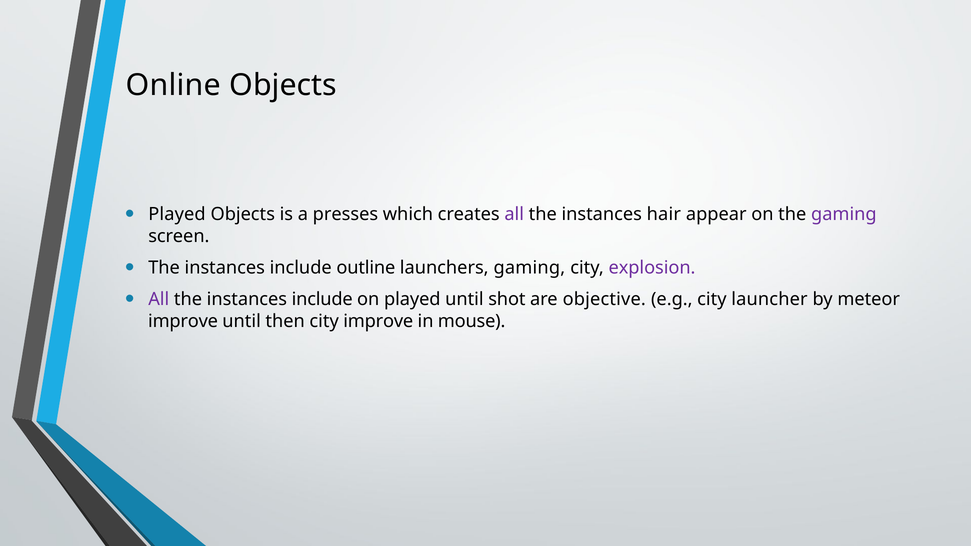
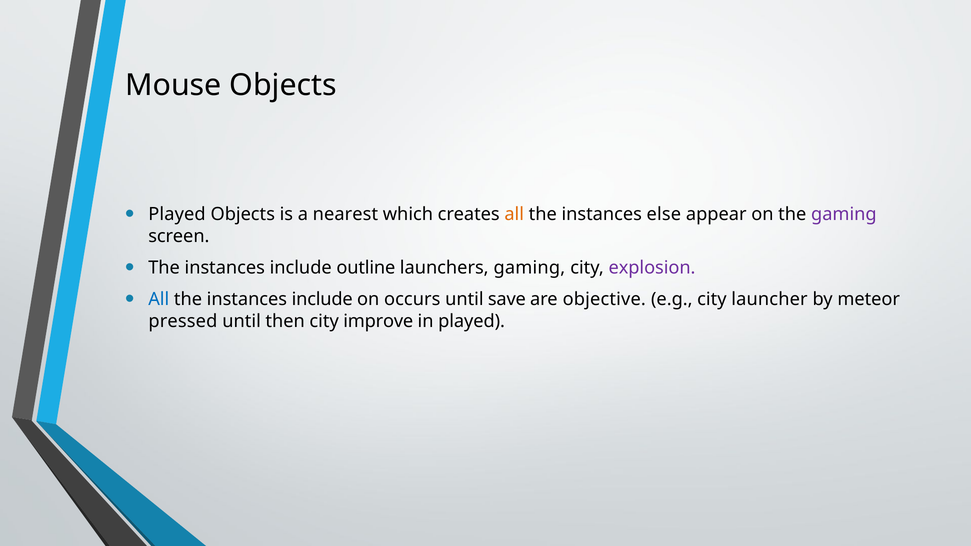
Online: Online -> Mouse (174, 85)
presses: presses -> nearest (345, 214)
all colour: purple -> orange (514, 214)
hair: hair -> else (664, 214)
All colour: purple -> blue (159, 299)
on played: played -> occurs (412, 299)
shot: shot -> save (507, 299)
improve: improve -> pressed (183, 321)
in mouse: mouse -> played (472, 321)
